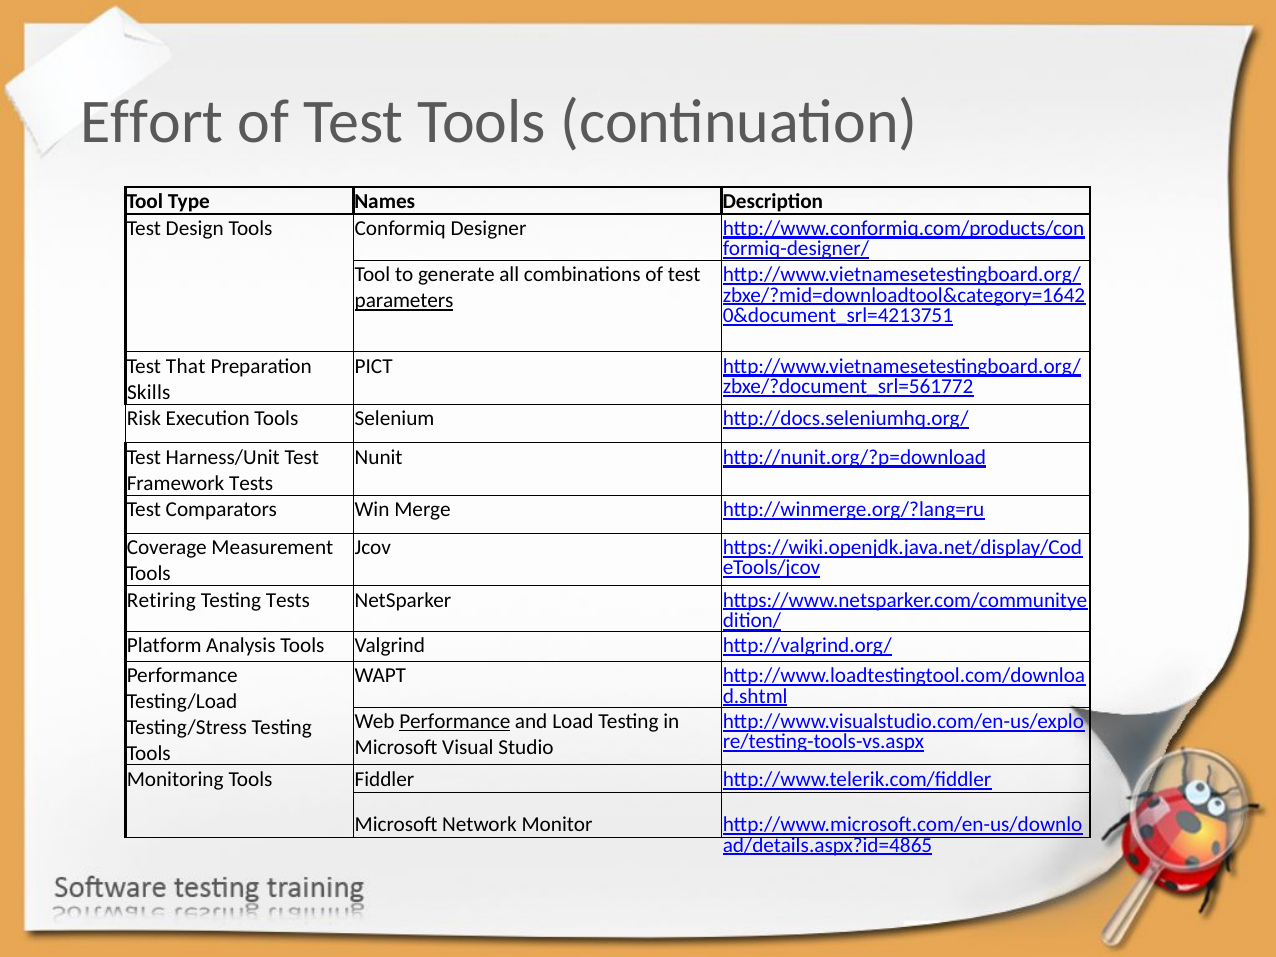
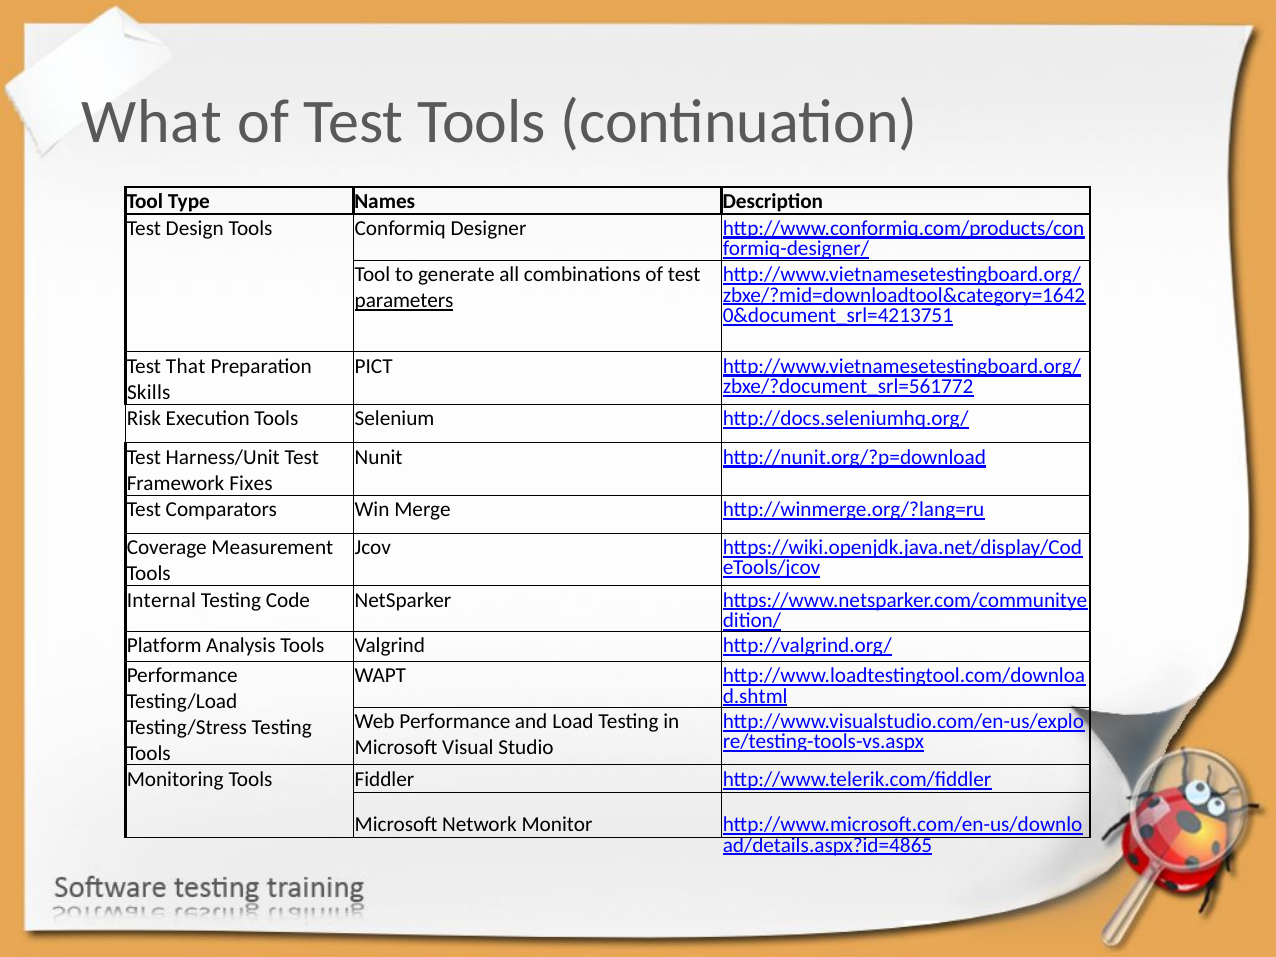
Effort: Effort -> What (152, 122)
Framework Tests: Tests -> Fixes (251, 483)
Retiring: Retiring -> Internal (161, 600)
Testing Tests: Tests -> Code (288, 600)
Performance underline: present -> none (455, 721)
